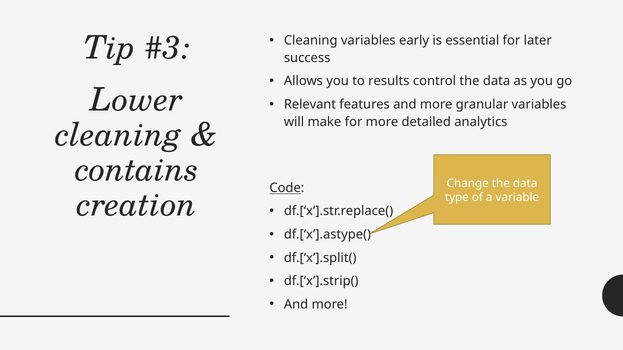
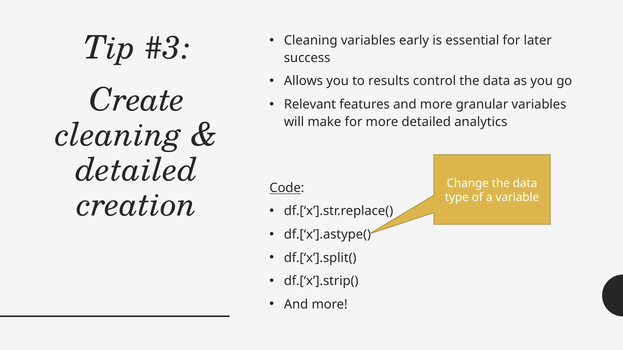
Lower: Lower -> Create (137, 100)
contains: contains -> detailed (137, 170)
